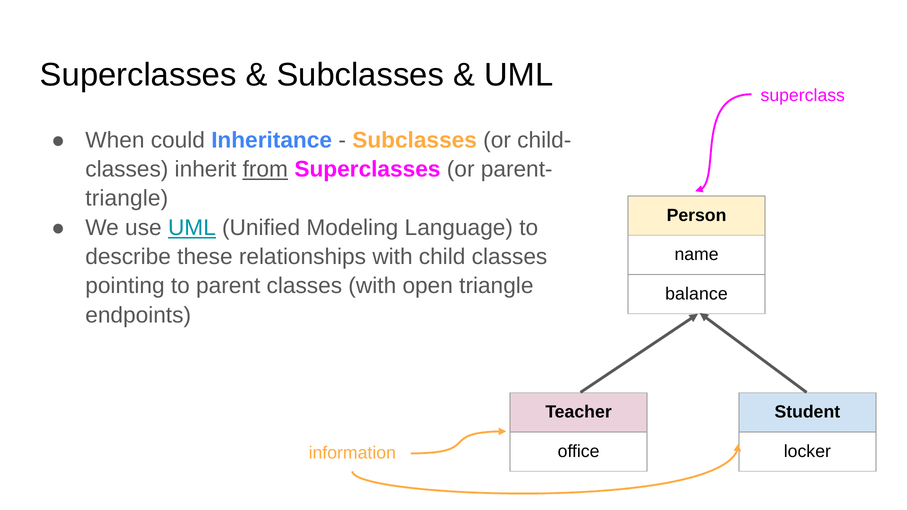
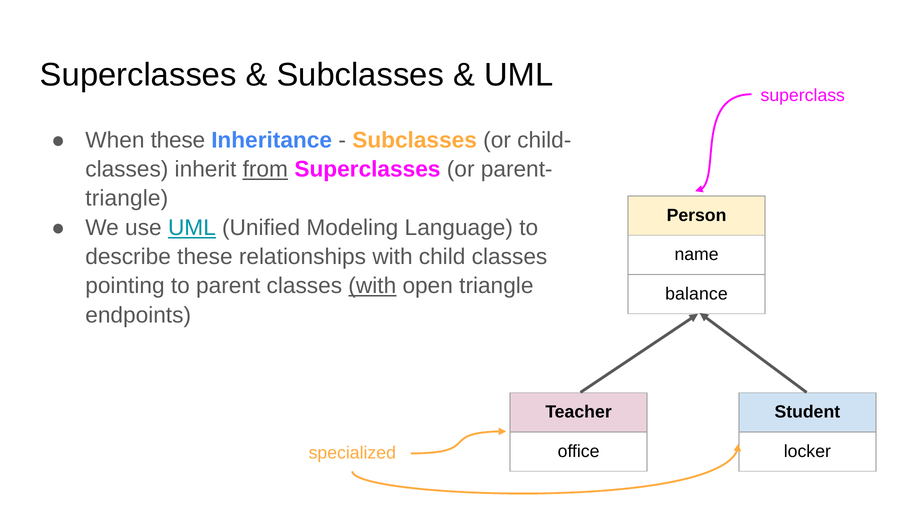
When could: could -> these (178, 140)
with underline: none -> present (372, 286)
information: information -> specialized (352, 453)
